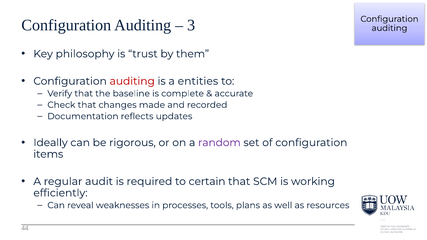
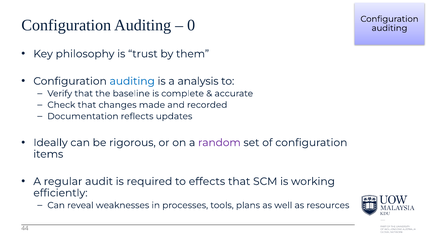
3: 3 -> 0 (191, 25)
auditing colour: red -> blue (132, 81)
entities: entities -> analysis (198, 81)
certain: certain -> effects (207, 182)
